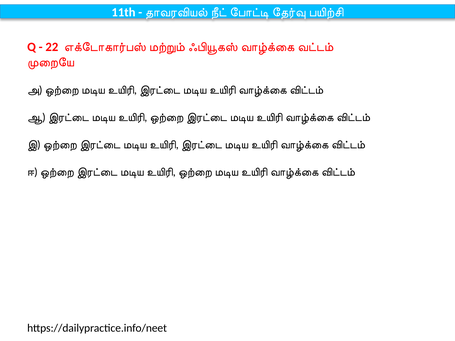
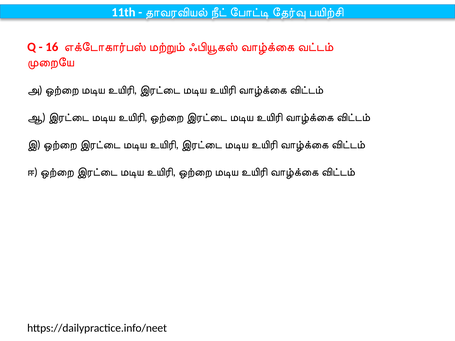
22: 22 -> 16 (52, 47)
